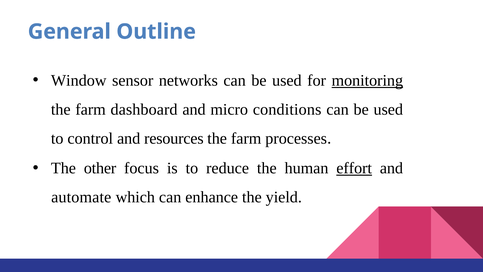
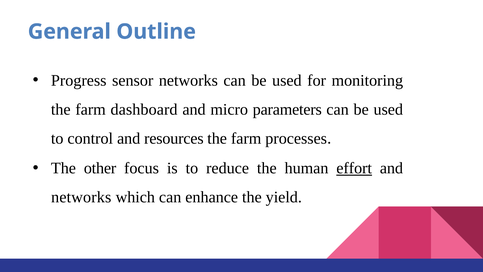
Window: Window -> Progress (79, 80)
monitoring underline: present -> none (367, 80)
conditions: conditions -> parameters (287, 109)
automate: automate -> networks (81, 197)
